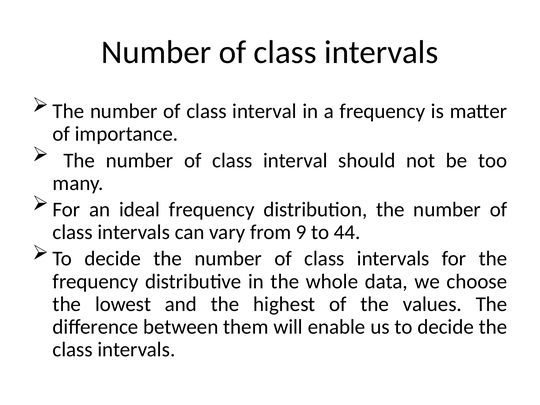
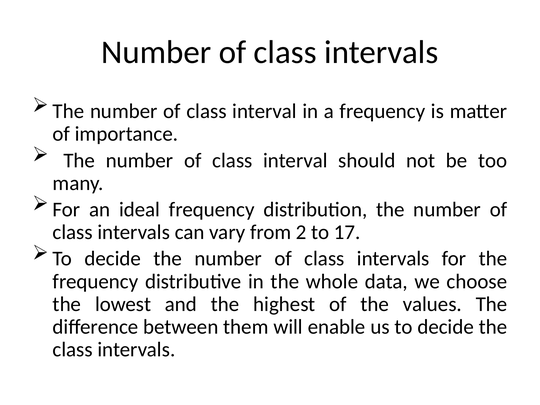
9: 9 -> 2 (301, 232)
44: 44 -> 17 (347, 232)
